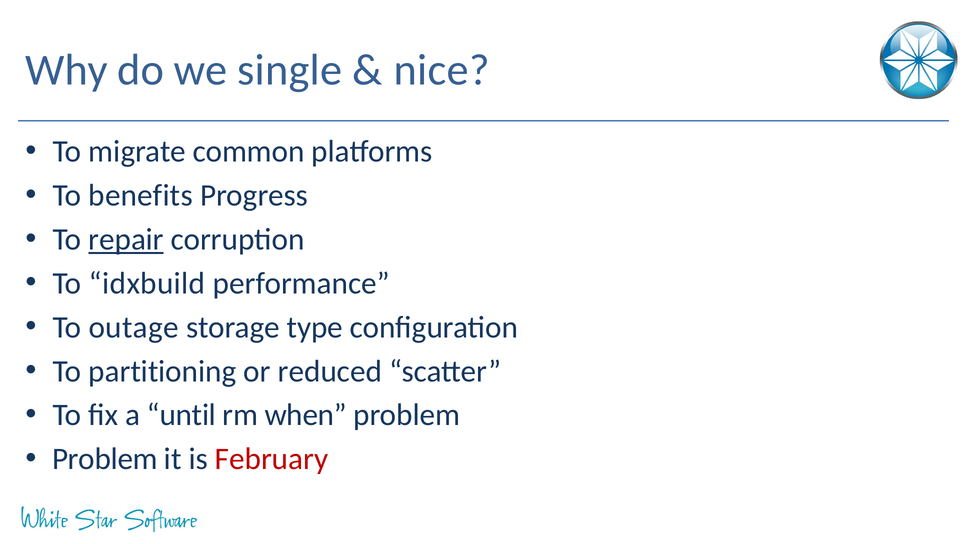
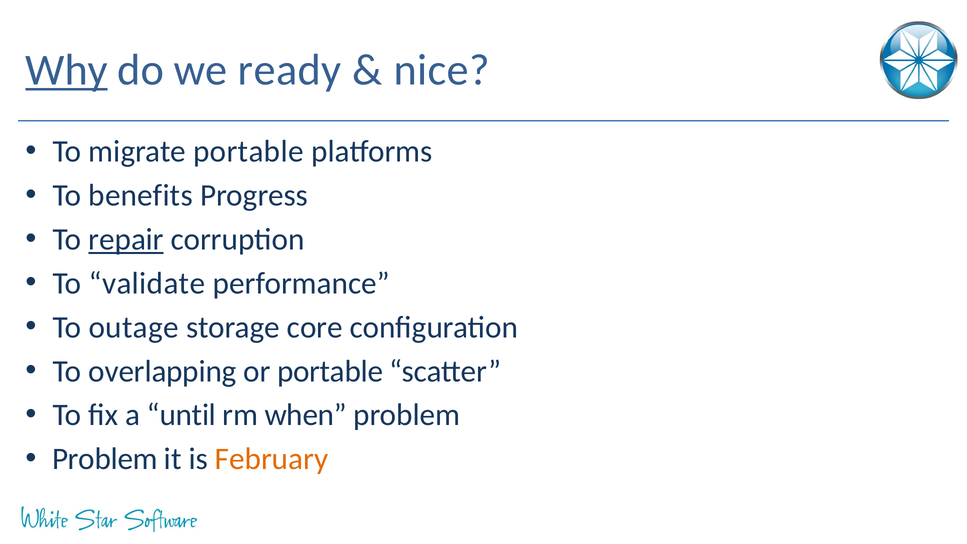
Why underline: none -> present (66, 70)
single: single -> ready (290, 70)
migrate common: common -> portable (248, 151)
idxbuild: idxbuild -> validate (147, 283)
type: type -> core (315, 327)
partitioning: partitioning -> overlapping (162, 371)
or reduced: reduced -> portable (330, 371)
February colour: red -> orange (272, 459)
